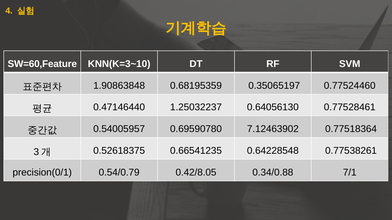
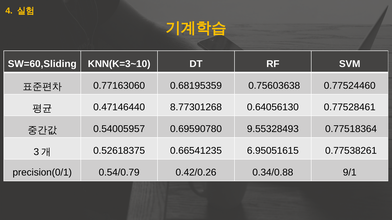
SW=60,Feature: SW=60,Feature -> SW=60,Sliding (42, 64)
1.90863848: 1.90863848 -> 0.77163060 (119, 86)
0.35065197: 0.35065197 -> 0.75603638 (274, 86)
1.25032237: 1.25032237 -> 8.77301268 (196, 107)
7.12463902: 7.12463902 -> 9.55328493 (273, 129)
0.64228548: 0.64228548 -> 6.95051615 (273, 151)
0.42/8.05: 0.42/8.05 -> 0.42/0.26 (196, 173)
7/1: 7/1 -> 9/1 (350, 173)
